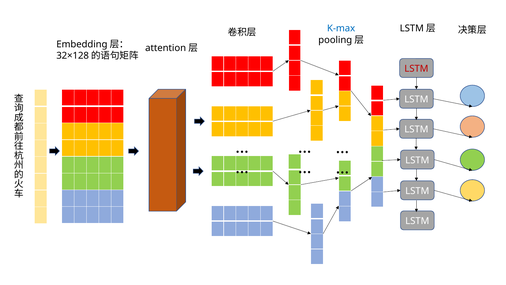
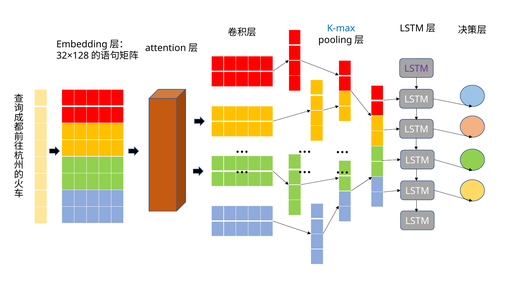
LSTM colour: red -> purple (416, 69)
